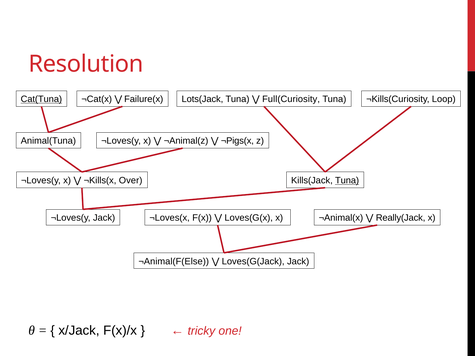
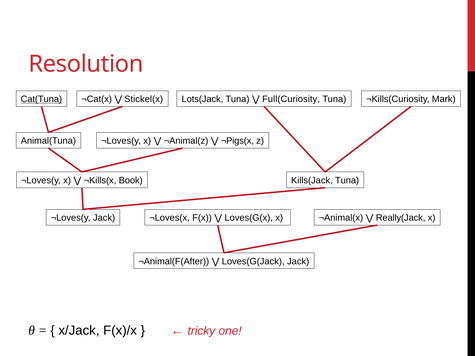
Failure(x: Failure(x -> Stickel(x (144, 99)
Loop: Loop -> Mark (444, 99)
Over: Over -> Book (131, 181)
Tuna underline: present -> none (347, 181)
¬Animal(F(Else: ¬Animal(F(Else -> ¬Animal(F(After (174, 262)
